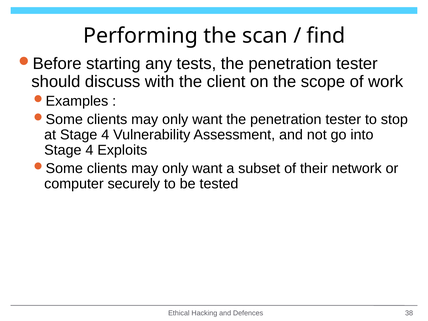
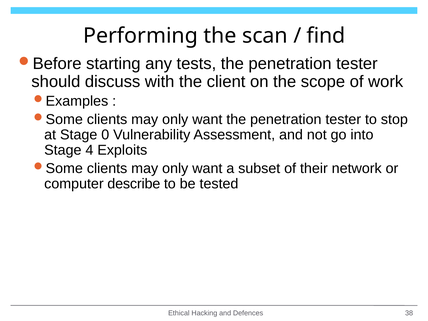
at Stage 4: 4 -> 0 (105, 135)
securely: securely -> describe (134, 184)
